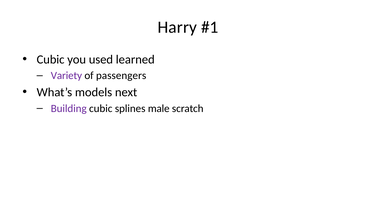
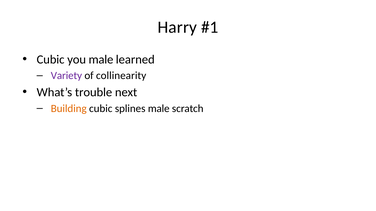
you used: used -> male (101, 60)
passengers: passengers -> collinearity (121, 76)
models: models -> trouble (94, 93)
Building colour: purple -> orange (69, 109)
